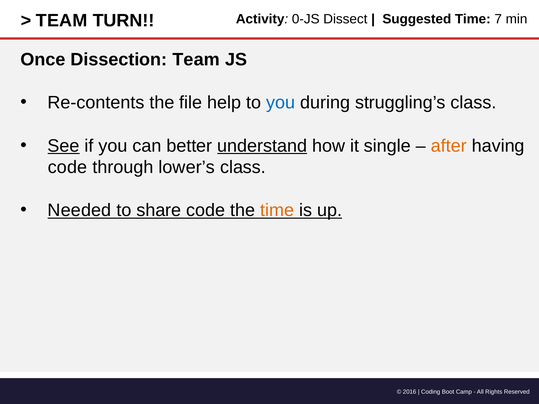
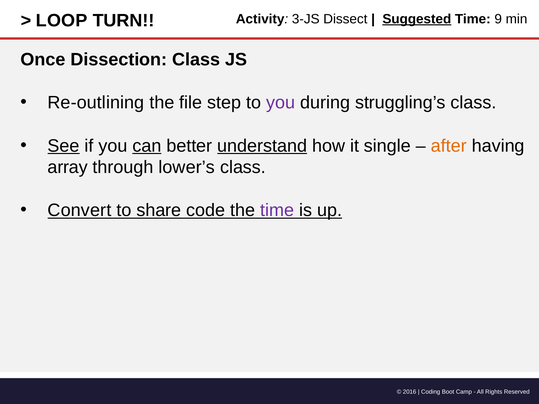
TEAM: TEAM -> LOOP (62, 20)
0-JS: 0-JS -> 3-JS (306, 19)
Suggested underline: none -> present (417, 19)
7: 7 -> 9 (498, 19)
Dissection Team: Team -> Class (196, 60)
Re-contents: Re-contents -> Re-outlining (96, 103)
help: help -> step (224, 103)
you colour: blue -> purple (281, 103)
can underline: none -> present (147, 146)
code: code -> array (68, 167)
Needed: Needed -> Convert (79, 211)
time colour: orange -> purple (277, 211)
